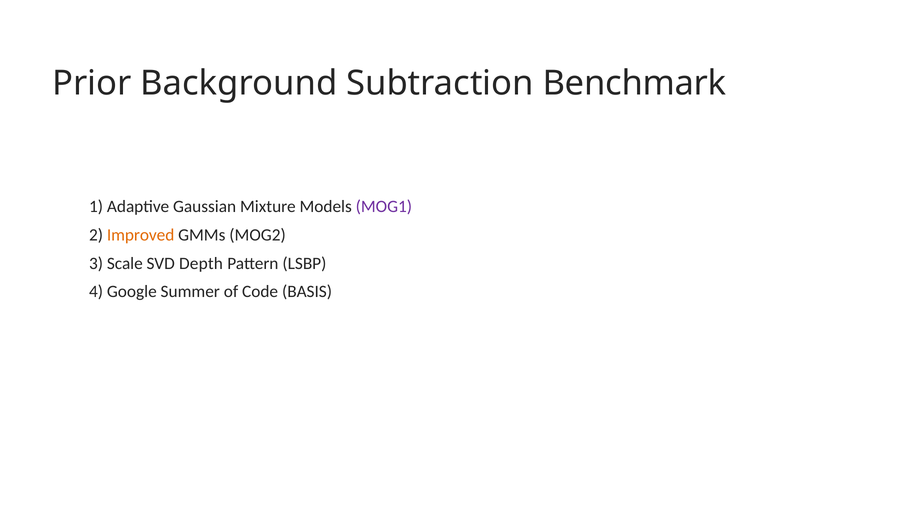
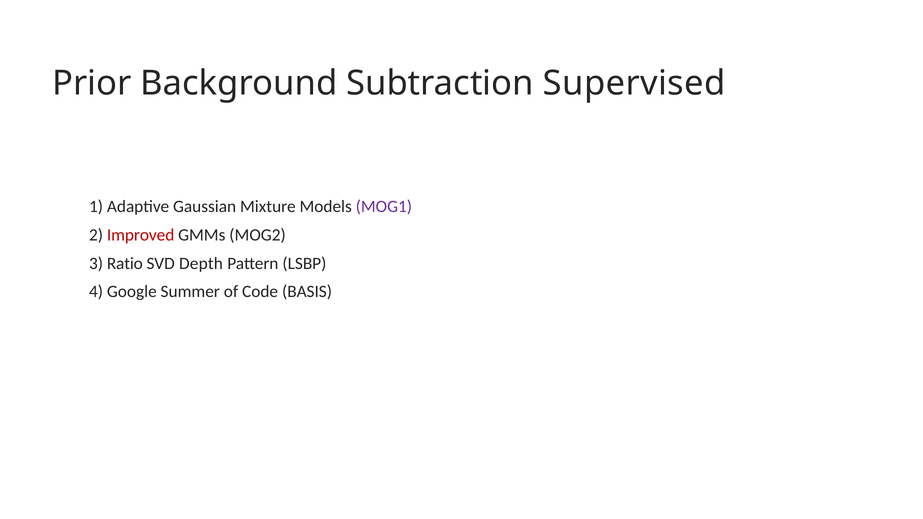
Benchmark: Benchmark -> Supervised (634, 83)
Improved colour: orange -> red (141, 235)
Scale: Scale -> Ratio (125, 263)
